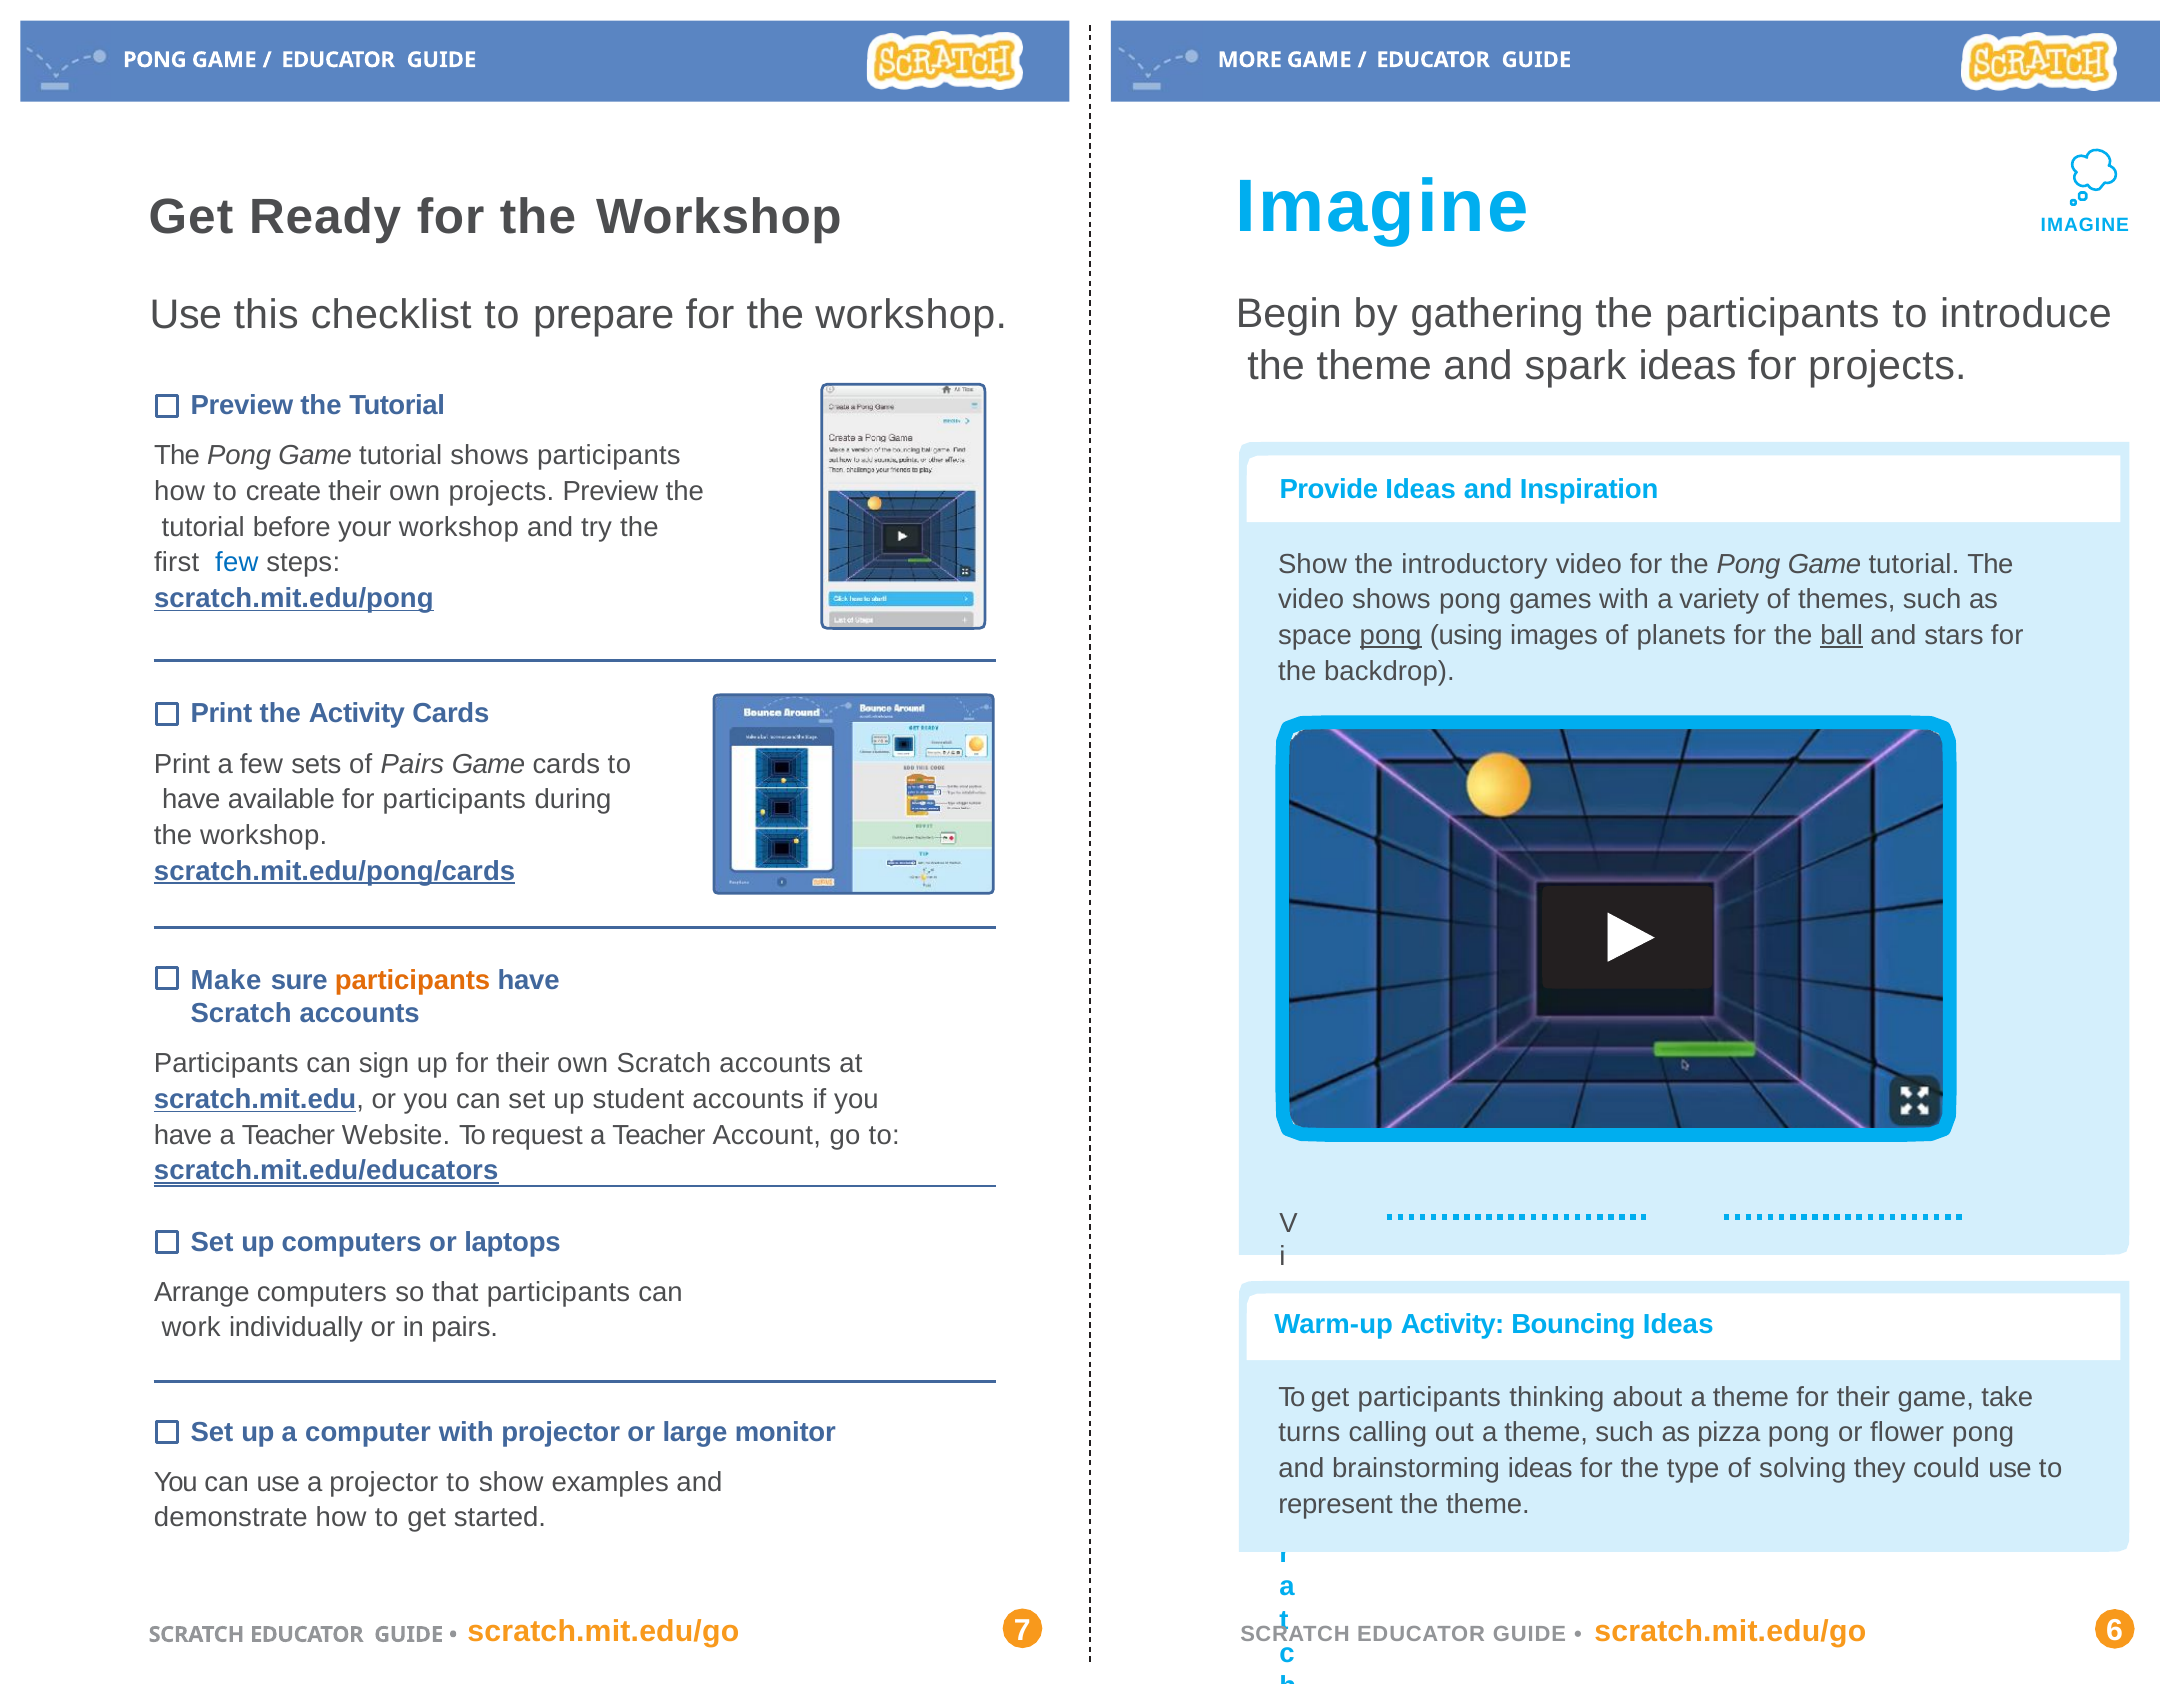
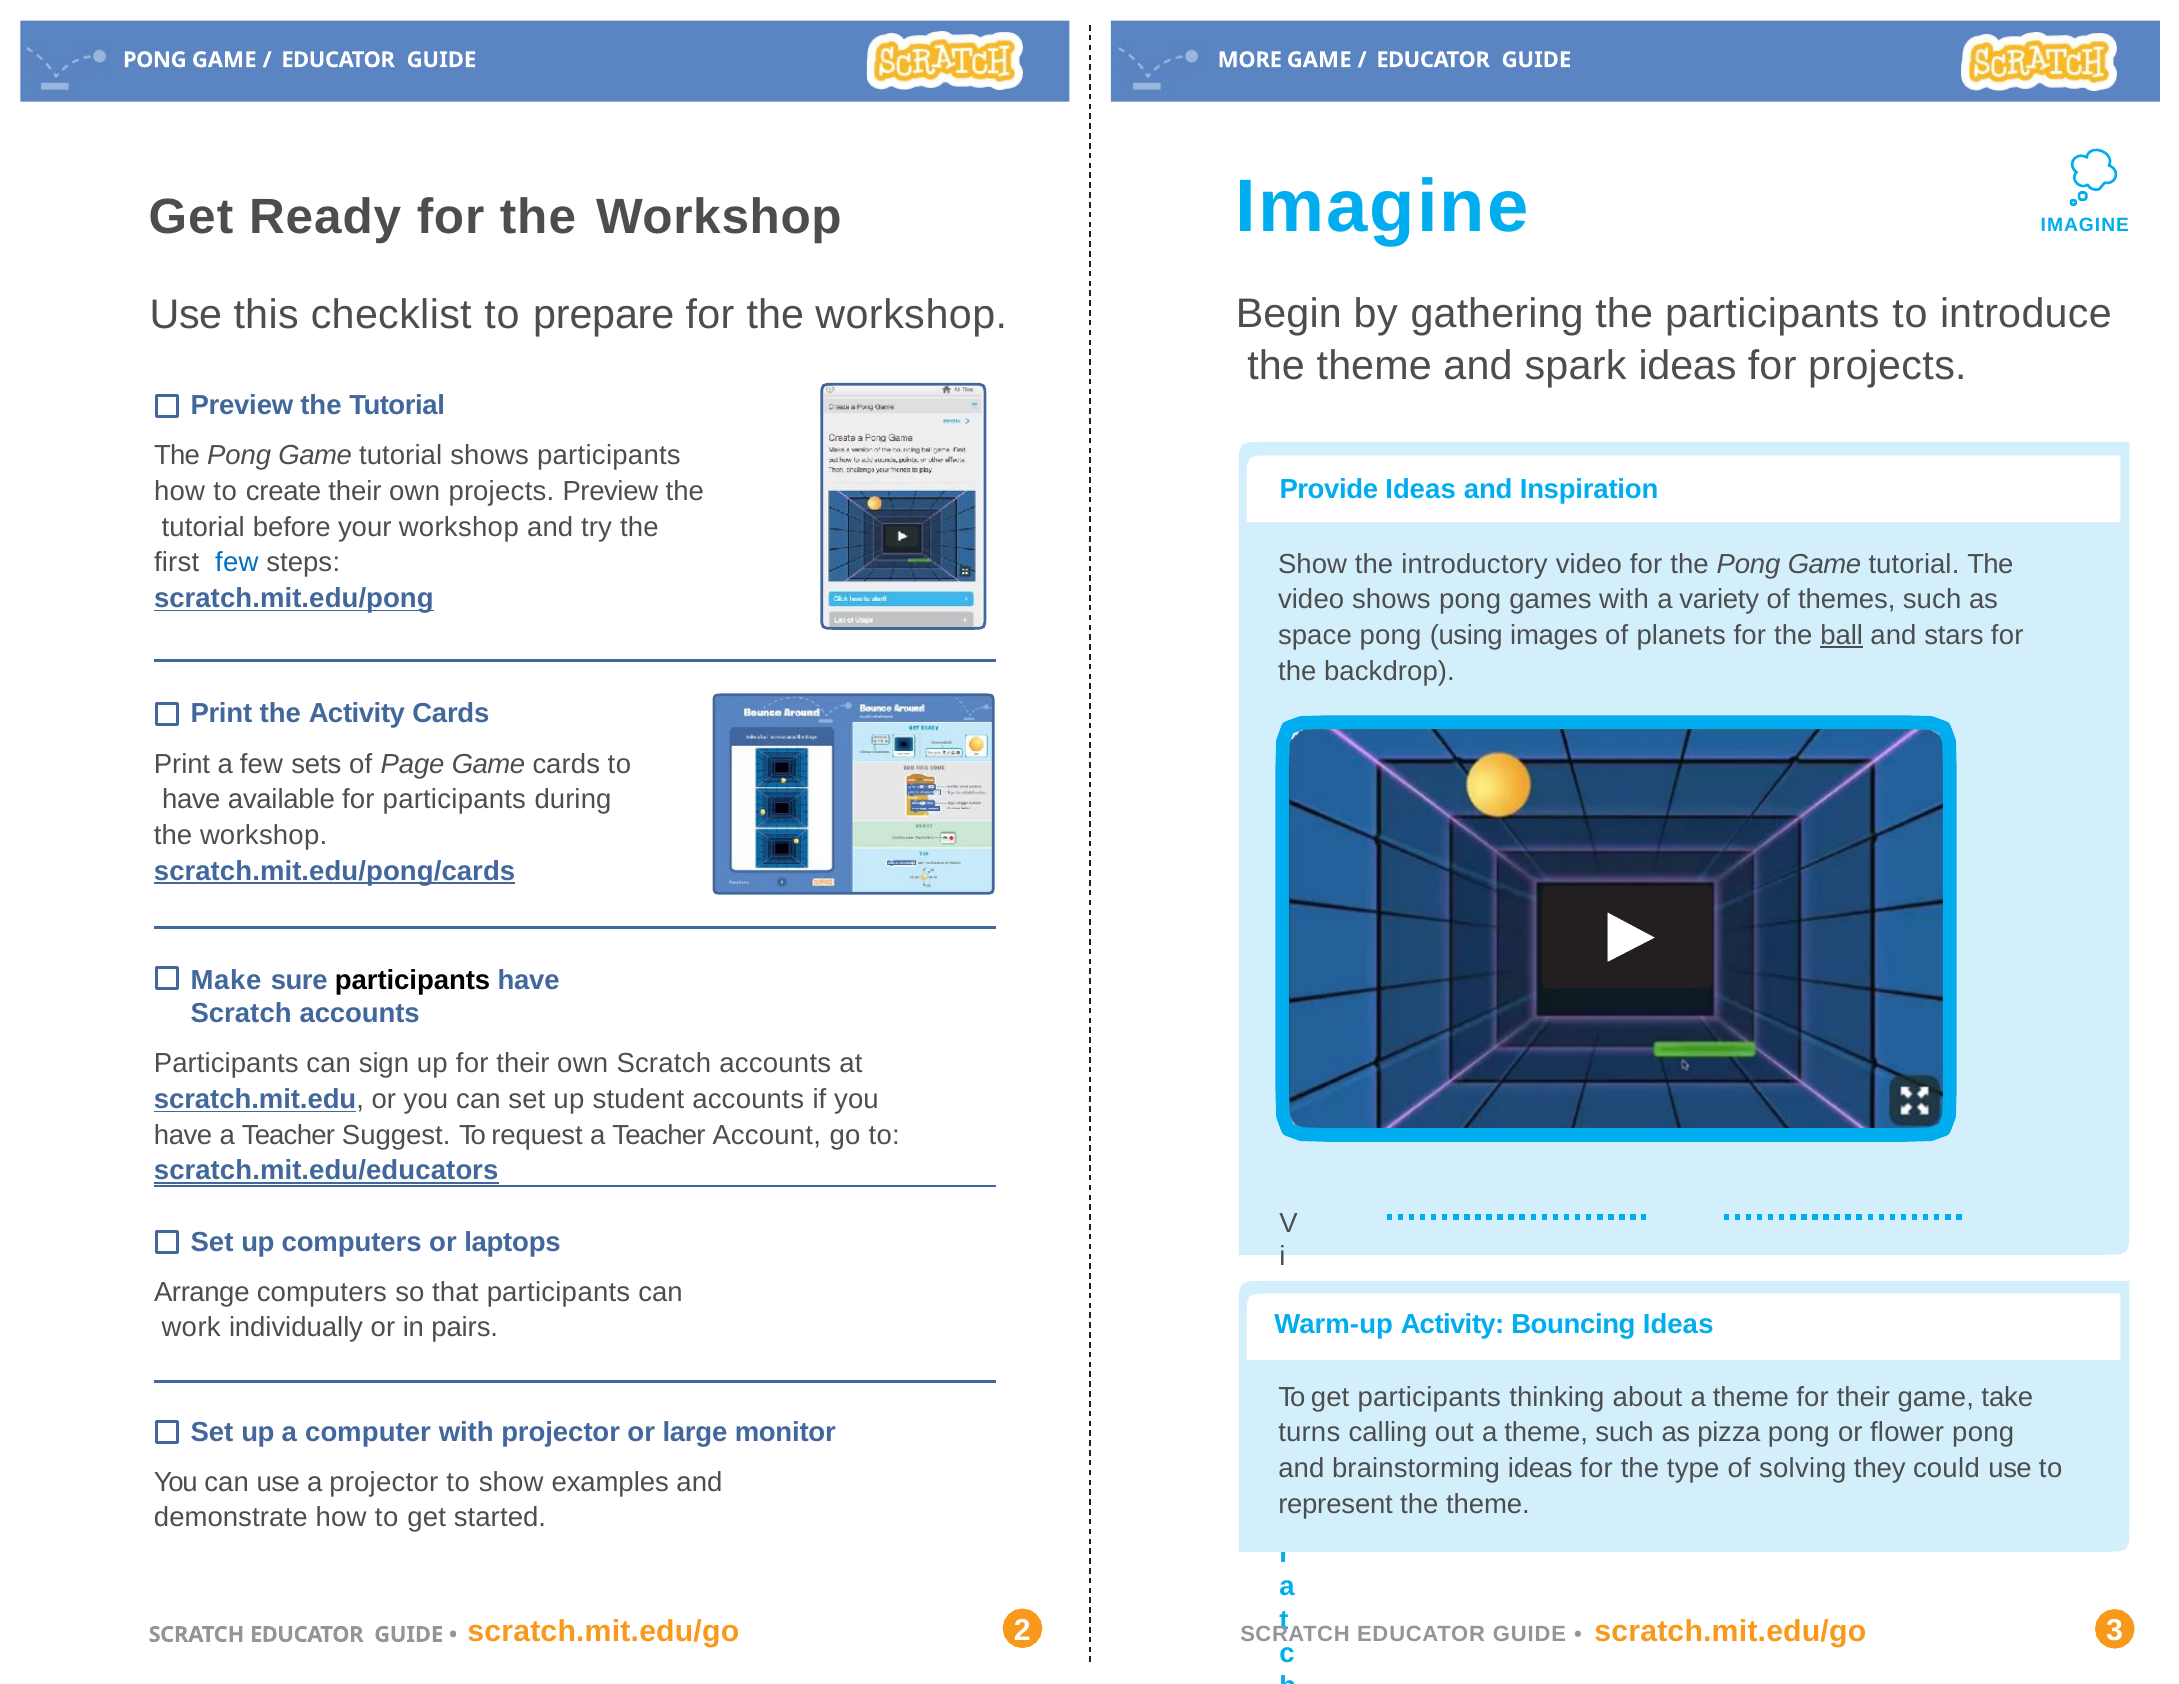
pong underline: present -> none (1391, 635)
of Pairs: Pairs -> Page (413, 764)
participants colour: orange -> black (413, 981)
Website: Website -> Suggest (396, 1135)
7: 7 -> 2 (1022, 1630)
6: 6 -> 3 (2115, 1630)
